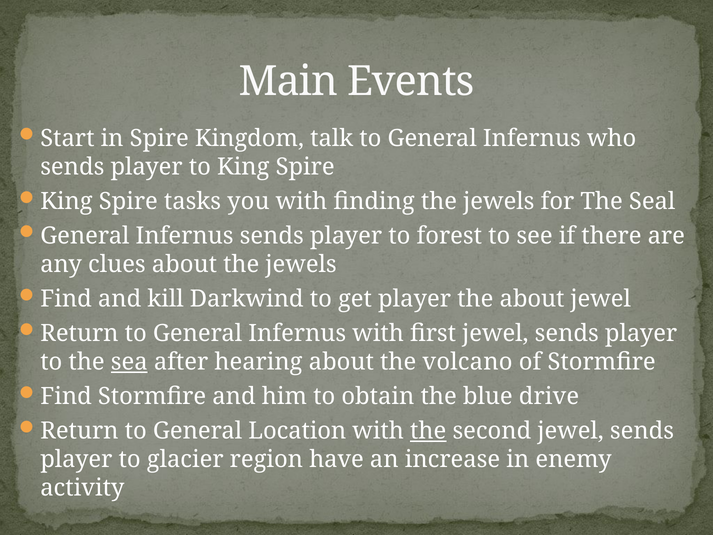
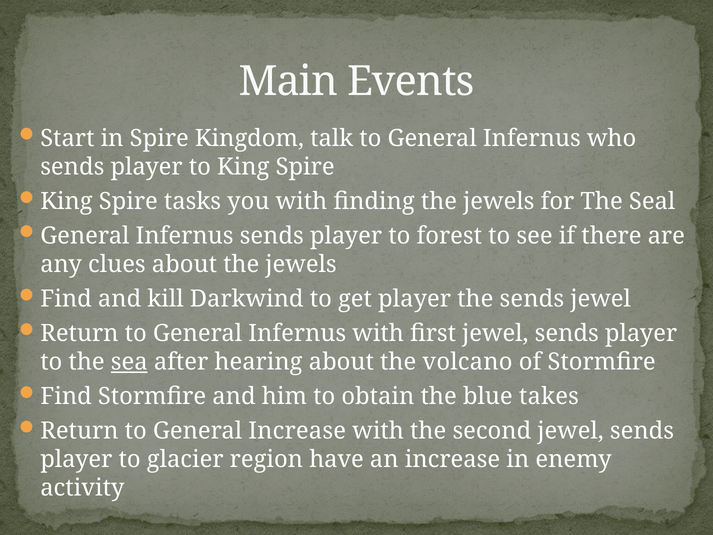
the about: about -> sends (532, 299)
drive: drive -> takes (549, 396)
General Location: Location -> Increase (297, 431)
the underline: present -> none (428, 431)
